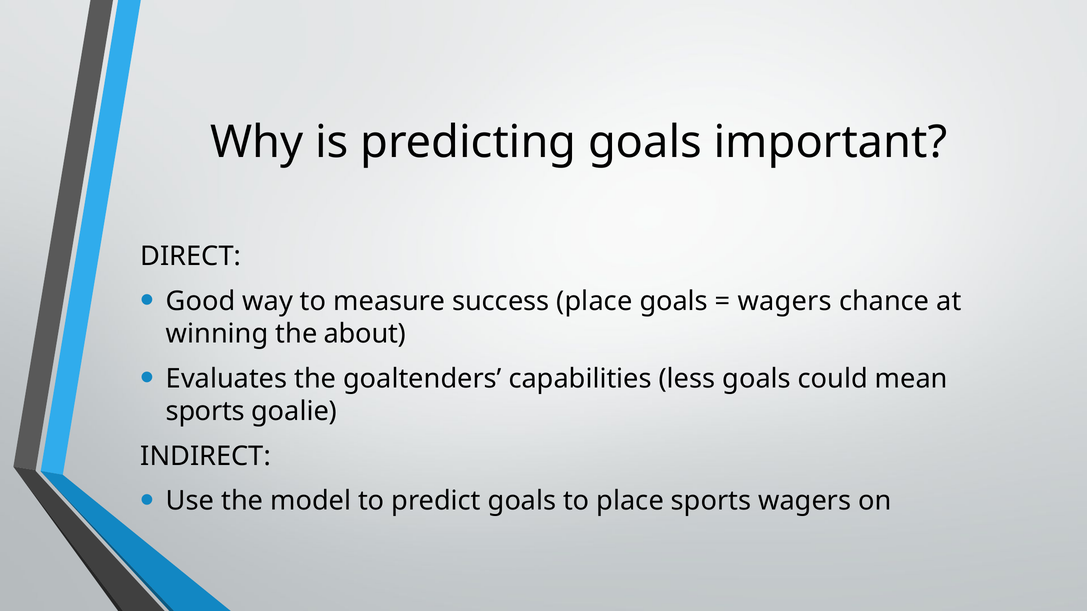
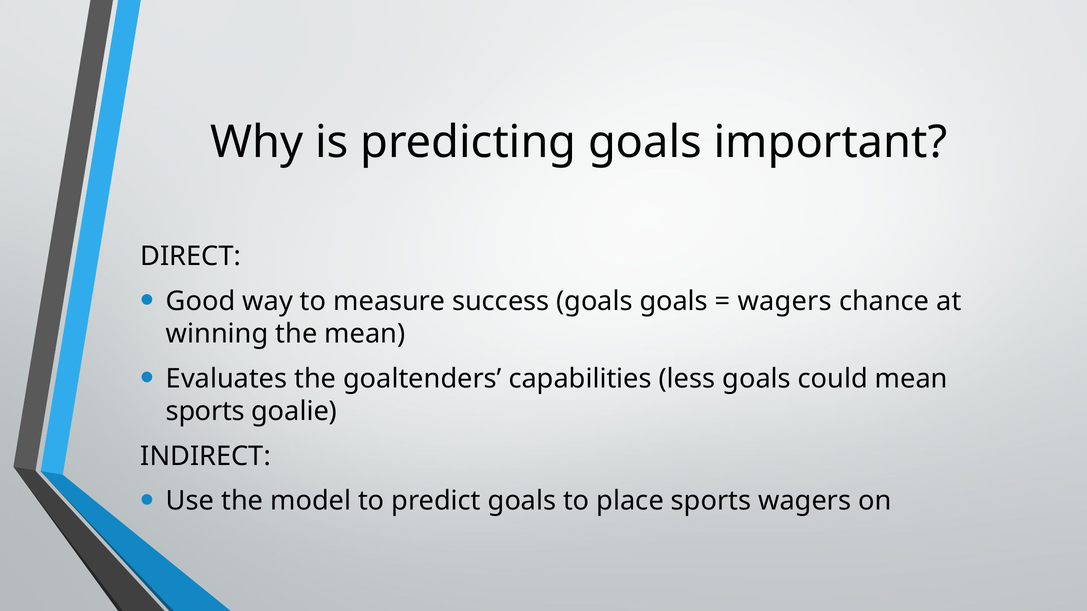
success place: place -> goals (594, 301)
the about: about -> mean (365, 334)
